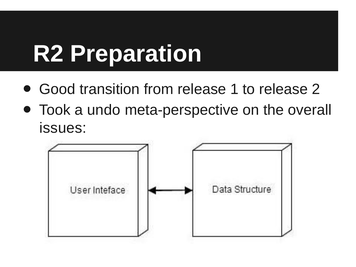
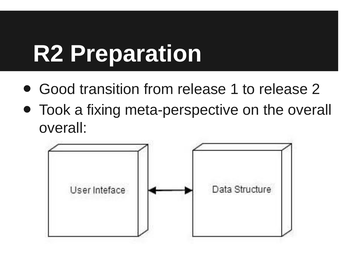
undo: undo -> fixing (104, 110)
issues: issues -> overall (63, 128)
